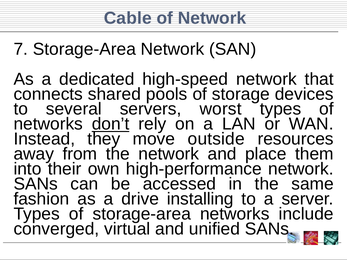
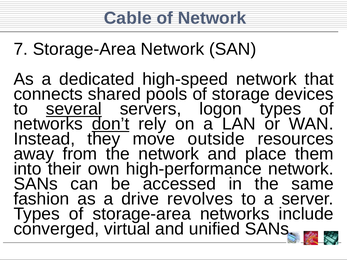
several underline: none -> present (74, 109)
worst: worst -> logon (221, 109)
installing: installing -> revolves (200, 199)
